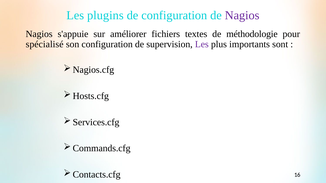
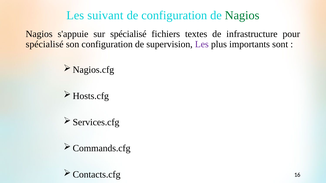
plugins: plugins -> suivant (105, 15)
Nagios colour: purple -> green (242, 15)
sur améliorer: améliorer -> spécialisé (128, 34)
méthodologie: méthodologie -> infrastructure (252, 34)
